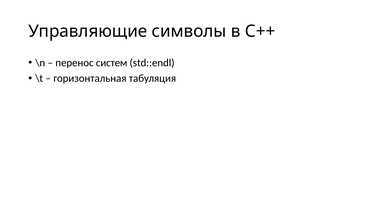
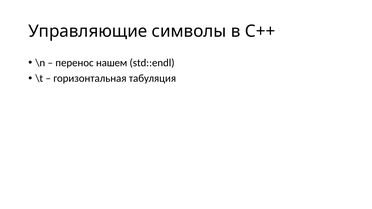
систем: систем -> нашем (112, 63)
